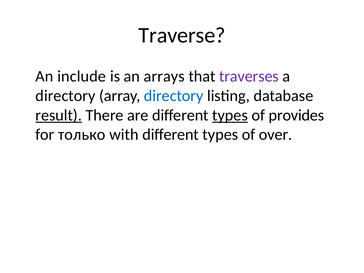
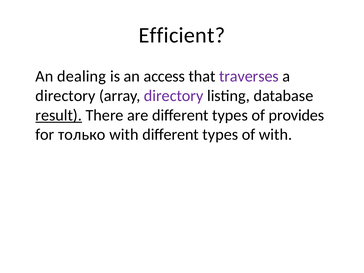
Traverse: Traverse -> Efficient (182, 35)
include: include -> dealing (82, 76)
arrays: arrays -> access (164, 76)
directory colour: blue -> purple (174, 96)
types underline: present -> none (230, 115)
of over: over -> with (275, 135)
